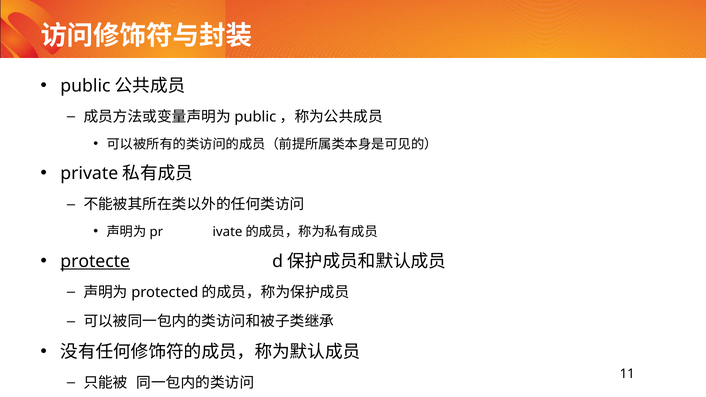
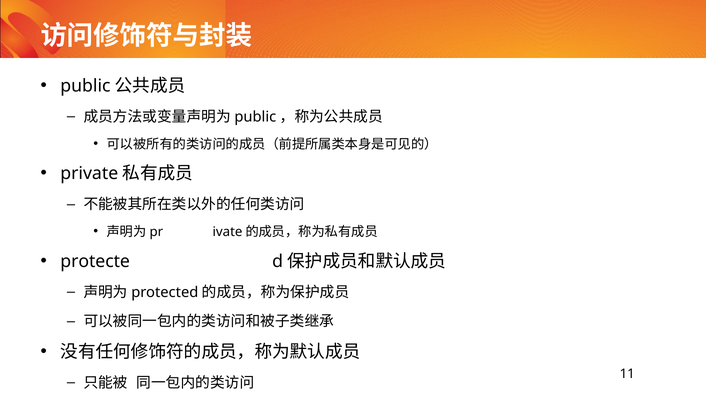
protecte underline: present -> none (95, 261)
